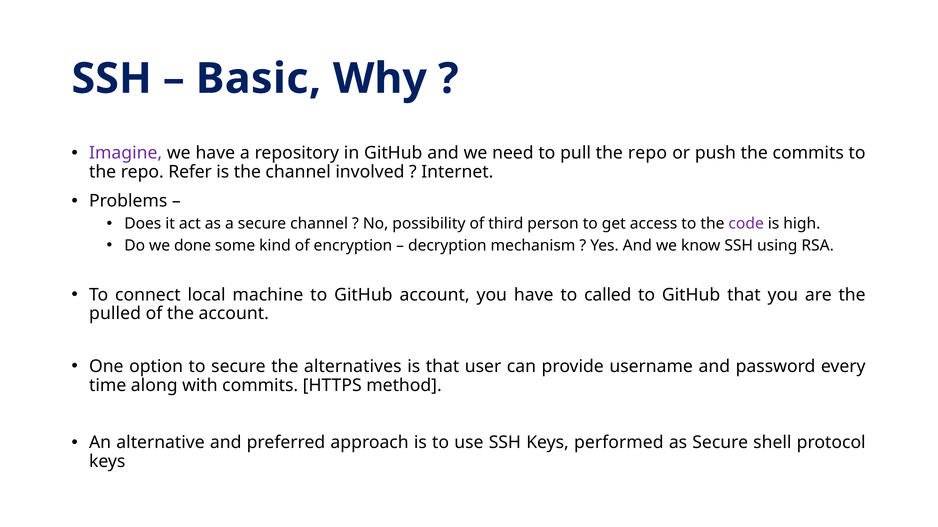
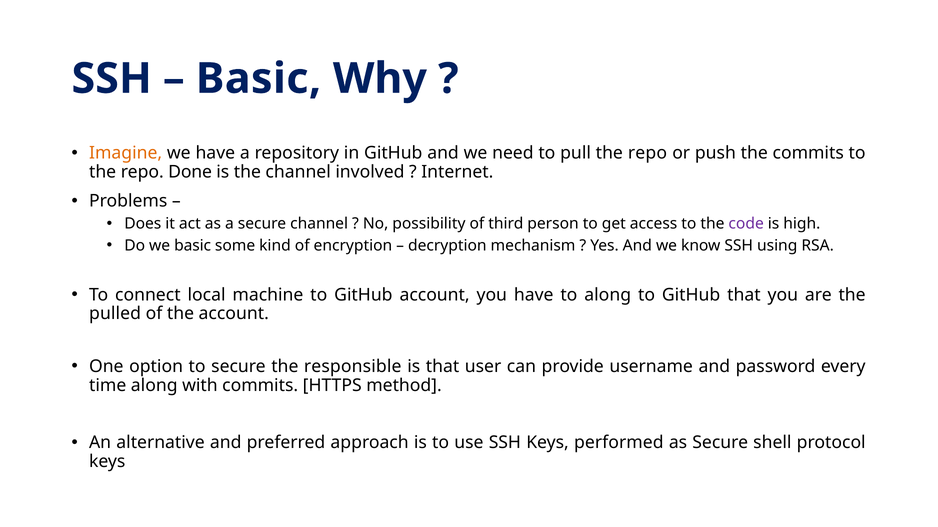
Imagine colour: purple -> orange (126, 153)
Refer: Refer -> Done (190, 172)
we done: done -> basic (193, 246)
to called: called -> along (608, 295)
alternatives: alternatives -> responsible (353, 367)
